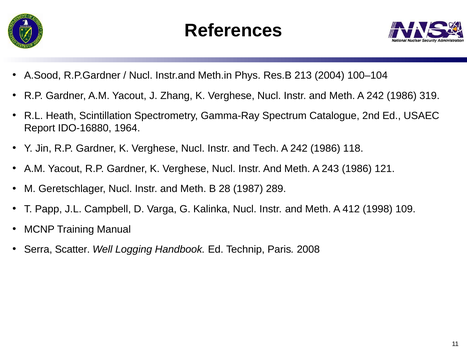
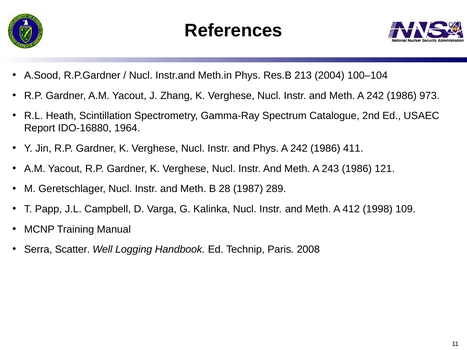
319: 319 -> 973 (430, 96)
and Tech: Tech -> Phys (266, 149)
118: 118 -> 411 (353, 149)
